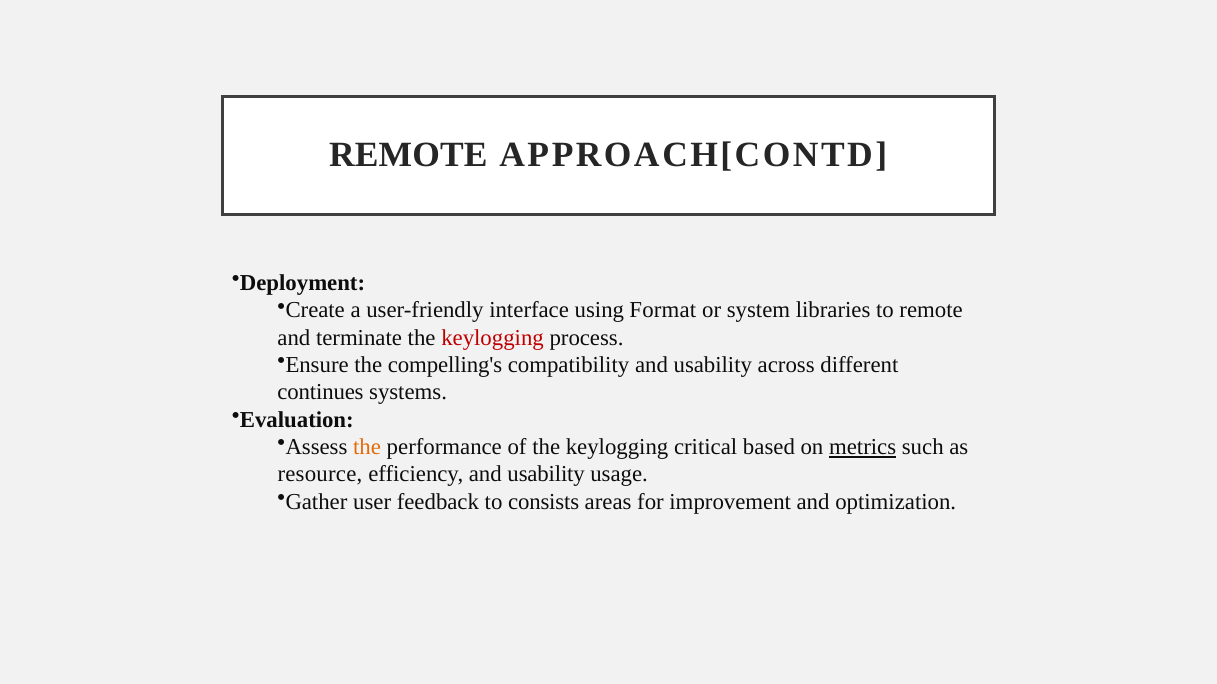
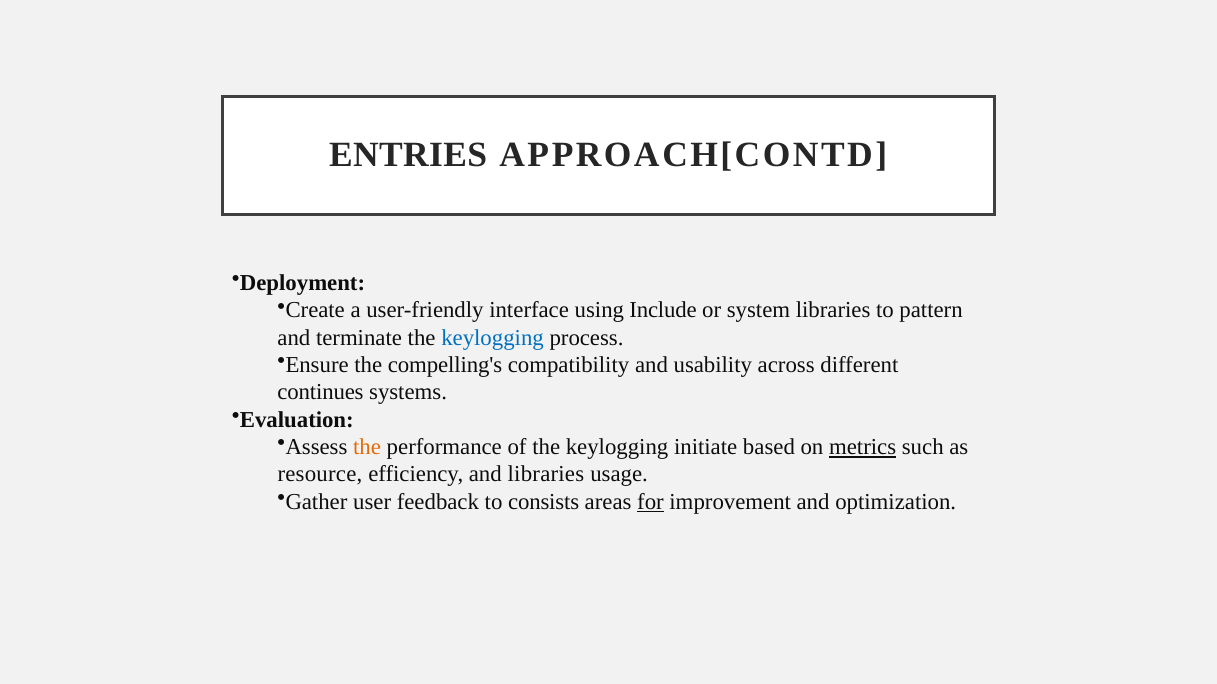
REMOTE: REMOTE -> ENTRIES (408, 155)
Format: Format -> Include (663, 311)
to remote: remote -> pattern (931, 311)
keylogging colour: red -> blue (493, 338)
critical: critical -> initiate (706, 447)
efficiency and usability: usability -> libraries (546, 475)
for underline: none -> present (650, 502)
